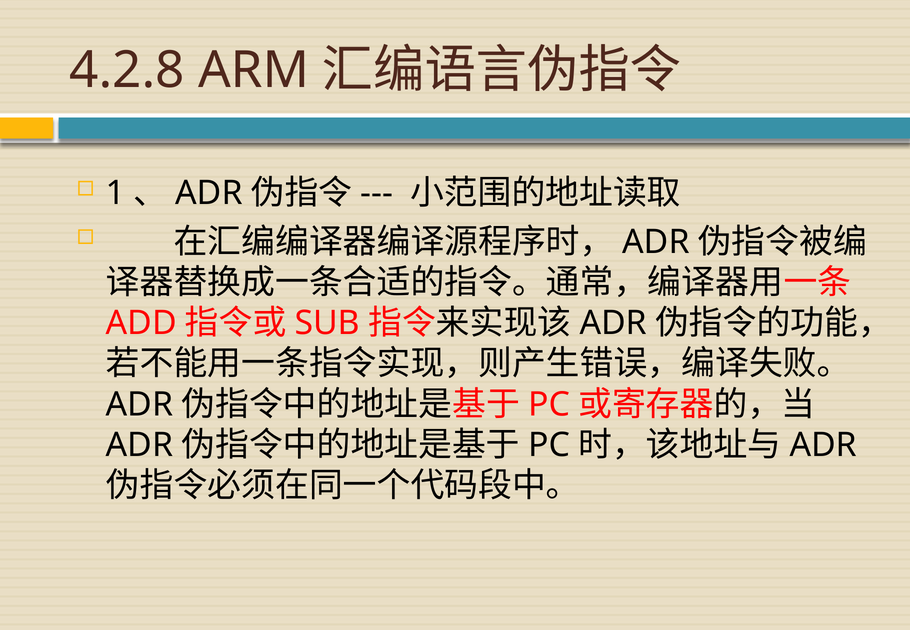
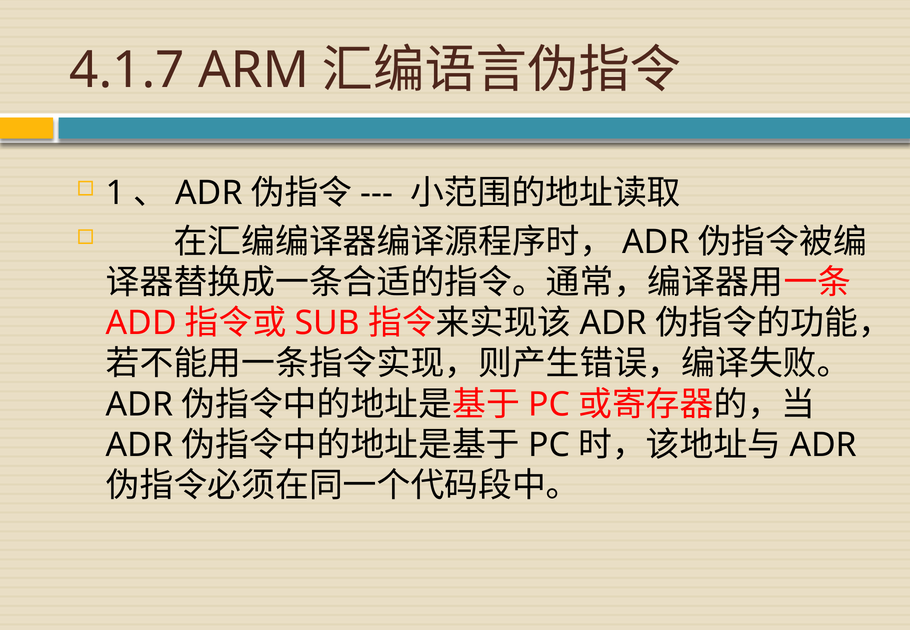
4.2.8: 4.2.8 -> 4.1.7 (127, 70)
